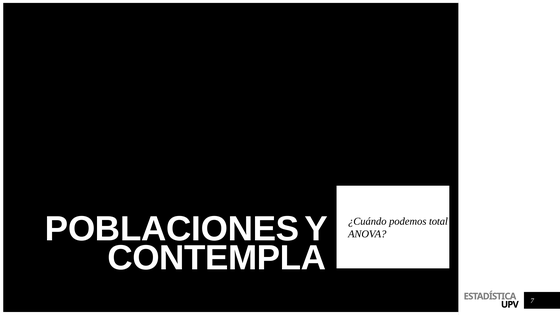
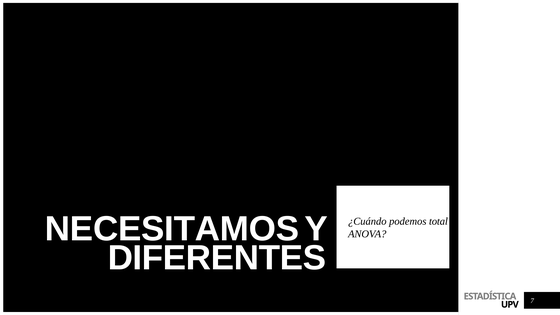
POBLACIONES: POBLACIONES -> NECESITAMOS (172, 229)
CONTEMPLA: CONTEMPLA -> DIFERENTES (217, 258)
